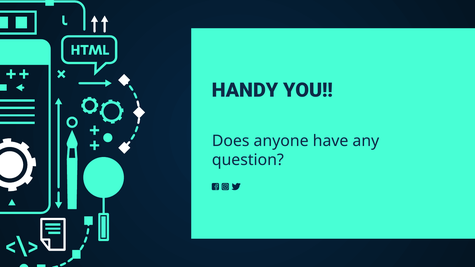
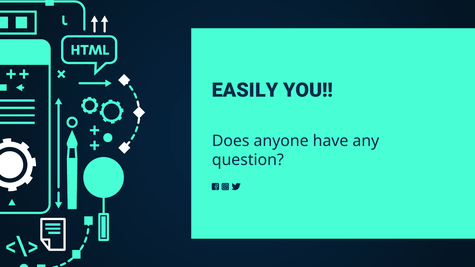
HANDY: HANDY -> EASILY (245, 90)
